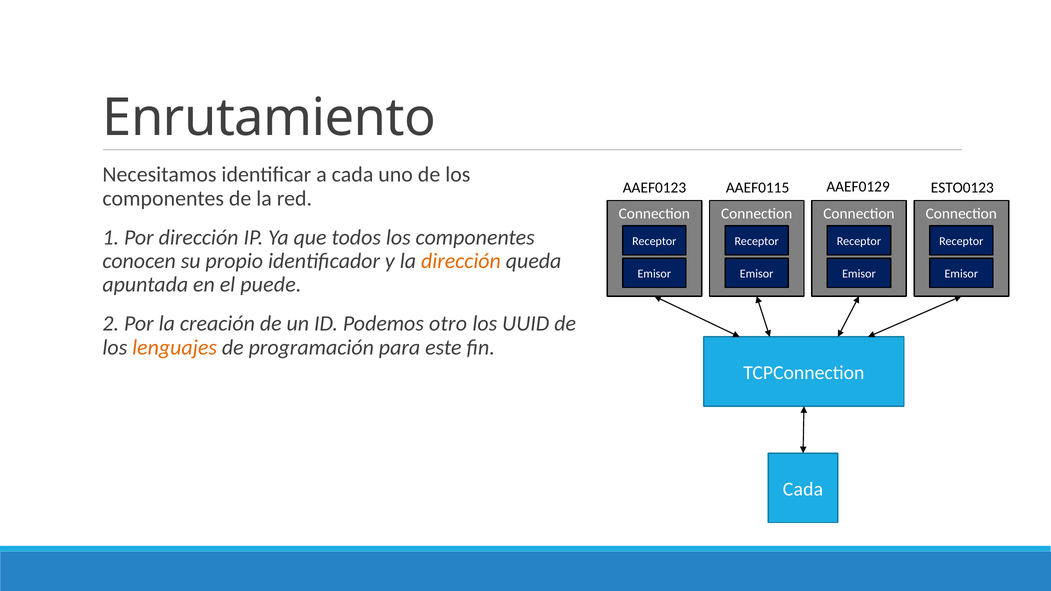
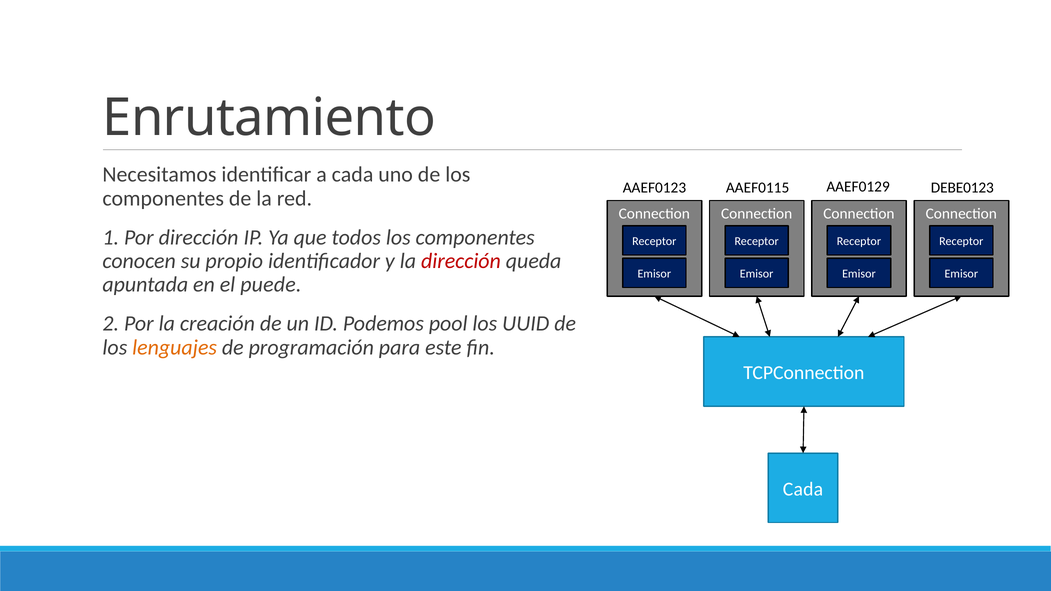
ESTO0123: ESTO0123 -> DEBE0123 (962, 188)
dirección colour: orange -> red (461, 261)
otro: otro -> pool (448, 324)
